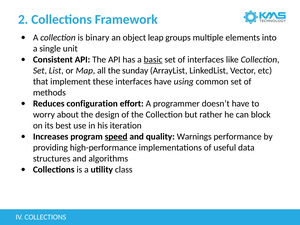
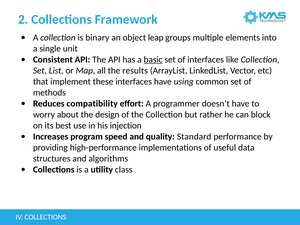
sunday: sunday -> results (135, 71)
configuration: configuration -> compatibility (92, 104)
iteration: iteration -> injection (126, 126)
speed underline: present -> none (116, 137)
Warnings: Warnings -> Standard (194, 137)
